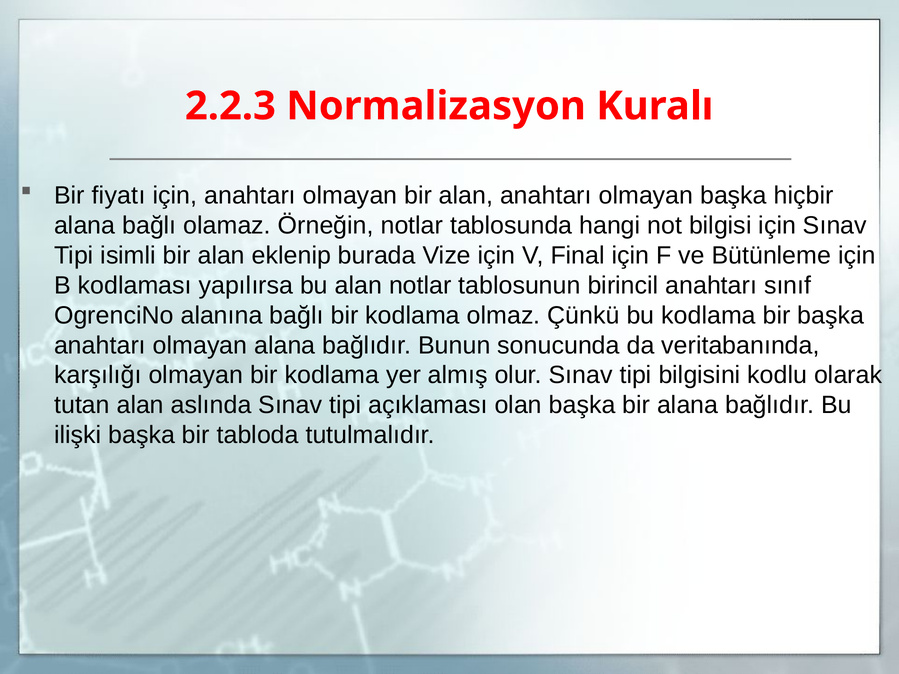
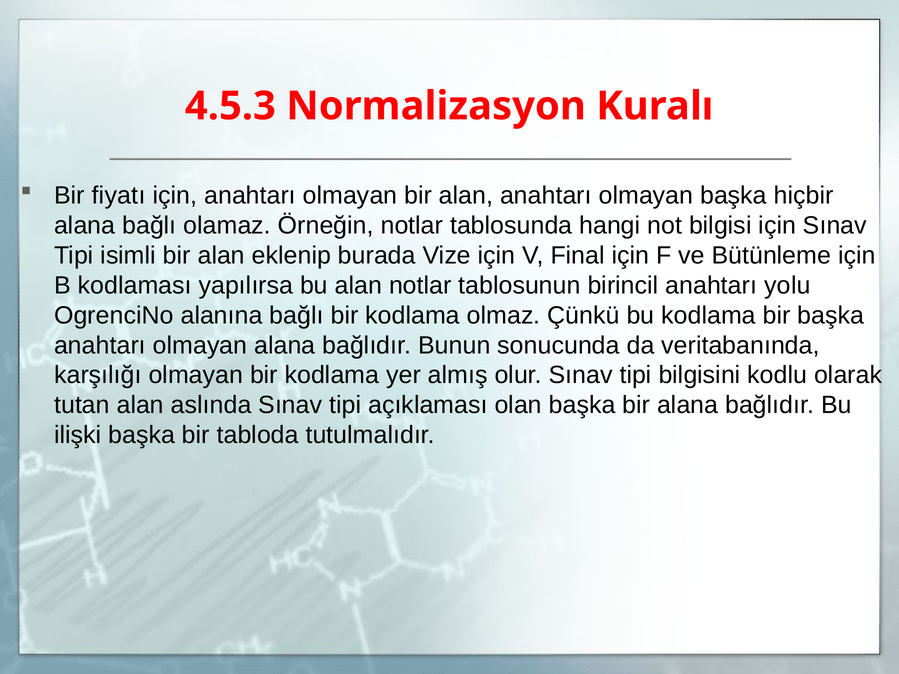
2.2.3: 2.2.3 -> 4.5.3 (230, 106)
sınıf: sınıf -> yolu (788, 285)
